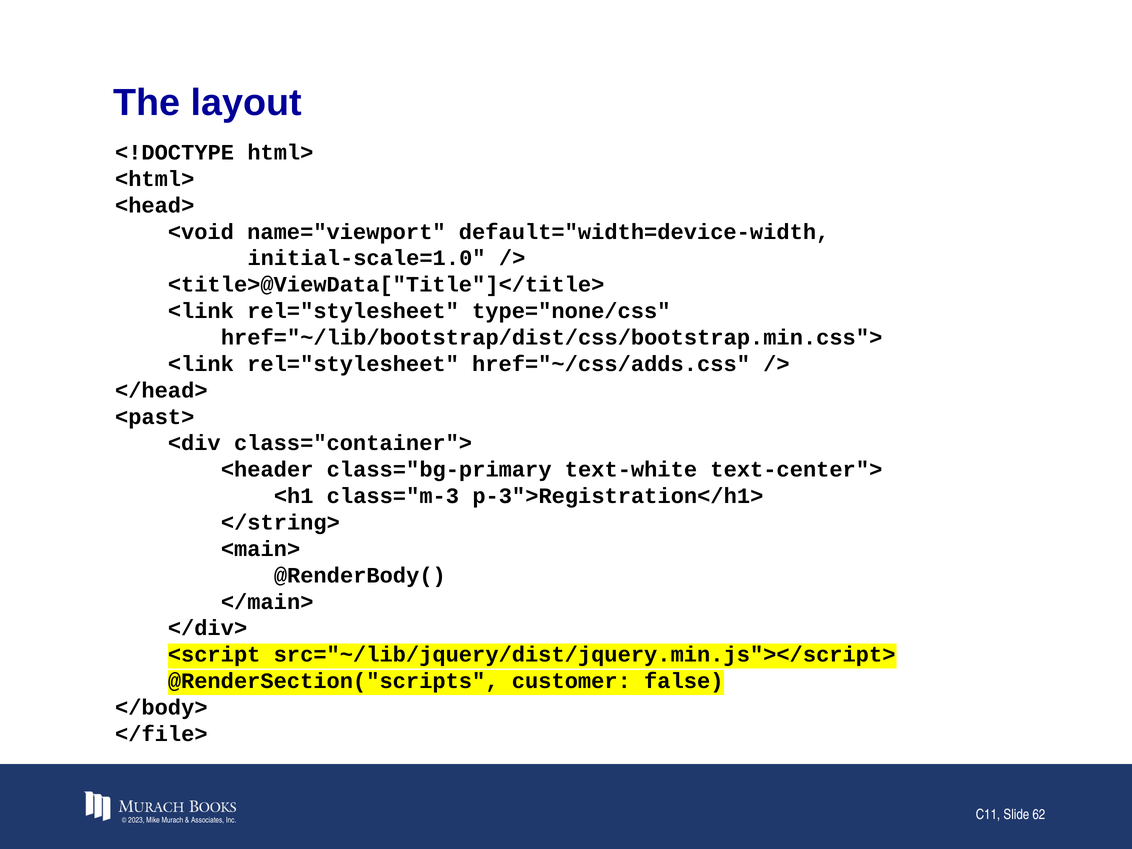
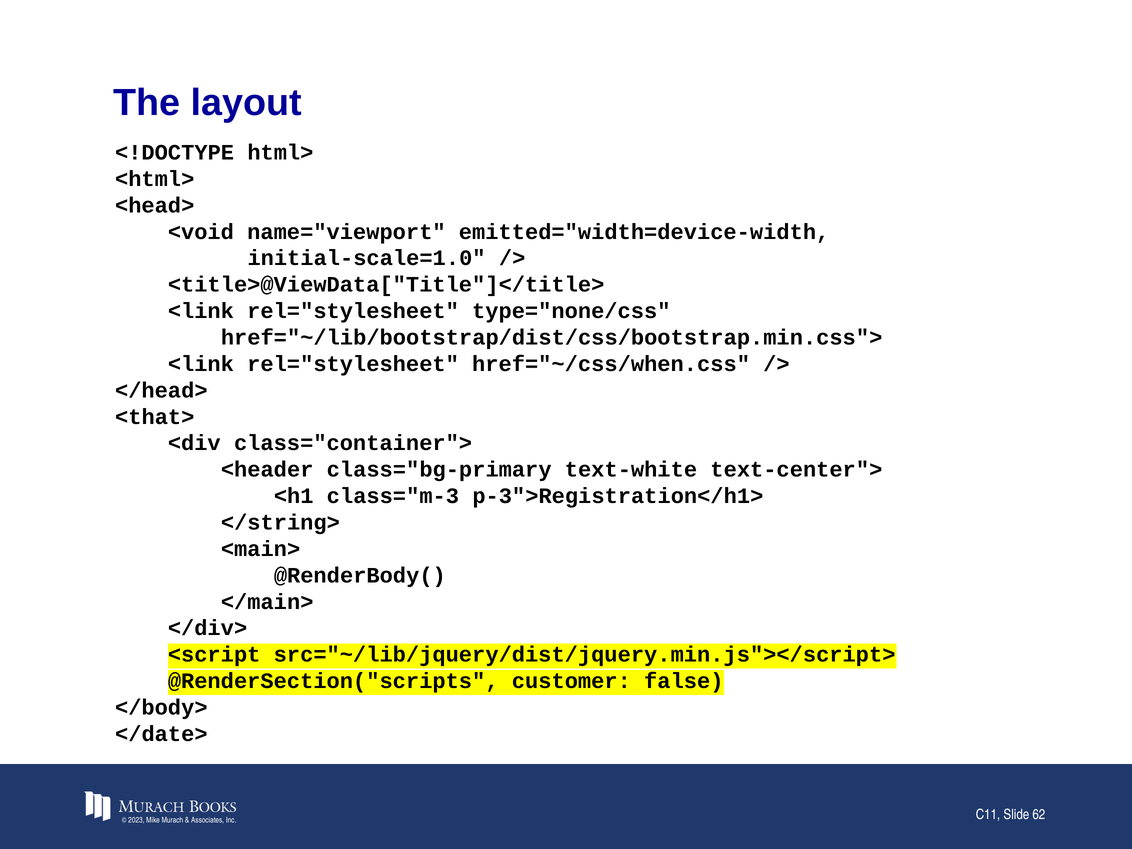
default="width=device-width: default="width=device-width -> emitted="width=device-width (644, 232)
href="~/css/adds.css: href="~/css/adds.css -> href="~/css/when.css (611, 364)
<past>: <past> -> <that> (155, 417)
</file>: </file> -> </date> (161, 734)
